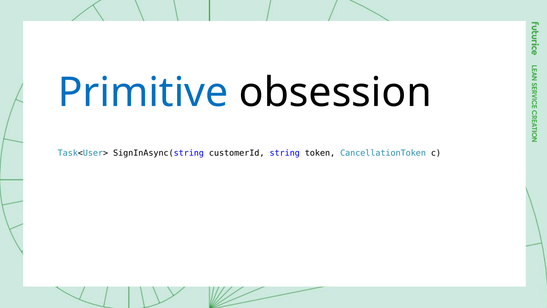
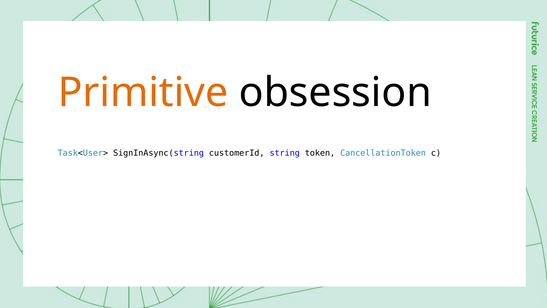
Primitive colour: blue -> orange (143, 93)
